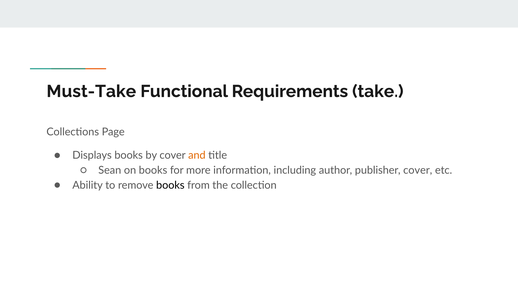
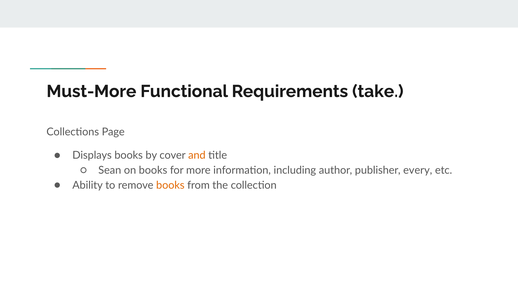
Must-Take: Must-Take -> Must-More (91, 91)
publisher cover: cover -> every (418, 171)
books colour: black -> orange (170, 185)
